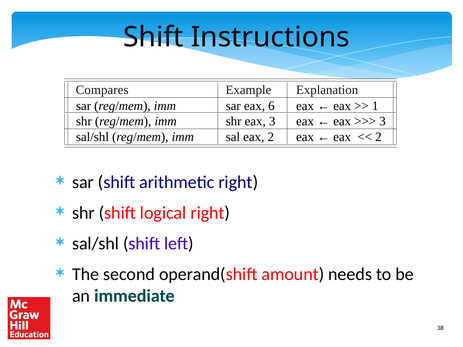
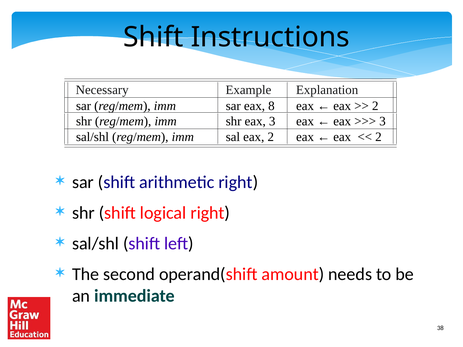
Compares: Compares -> Necessary (102, 90)
6: 6 -> 8 (271, 106)
1: 1 -> 2 (375, 106)
